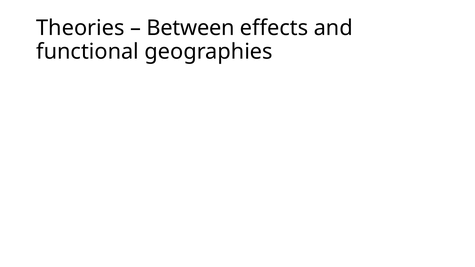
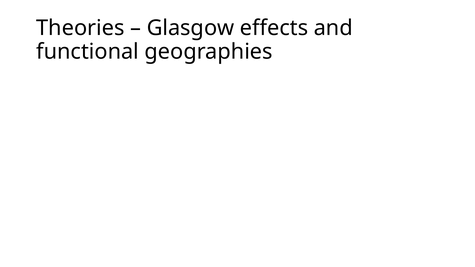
Between: Between -> Glasgow (190, 28)
